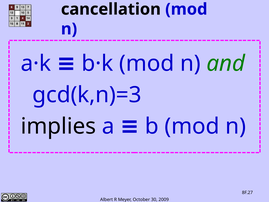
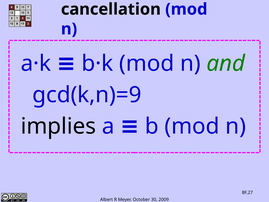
gcd(k,n)=3: gcd(k,n)=3 -> gcd(k,n)=9 (87, 95)
